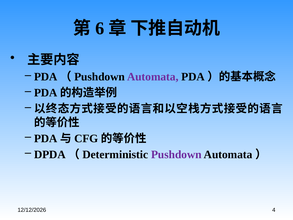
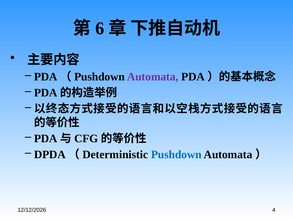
Pushdown colour: purple -> blue (176, 154)
